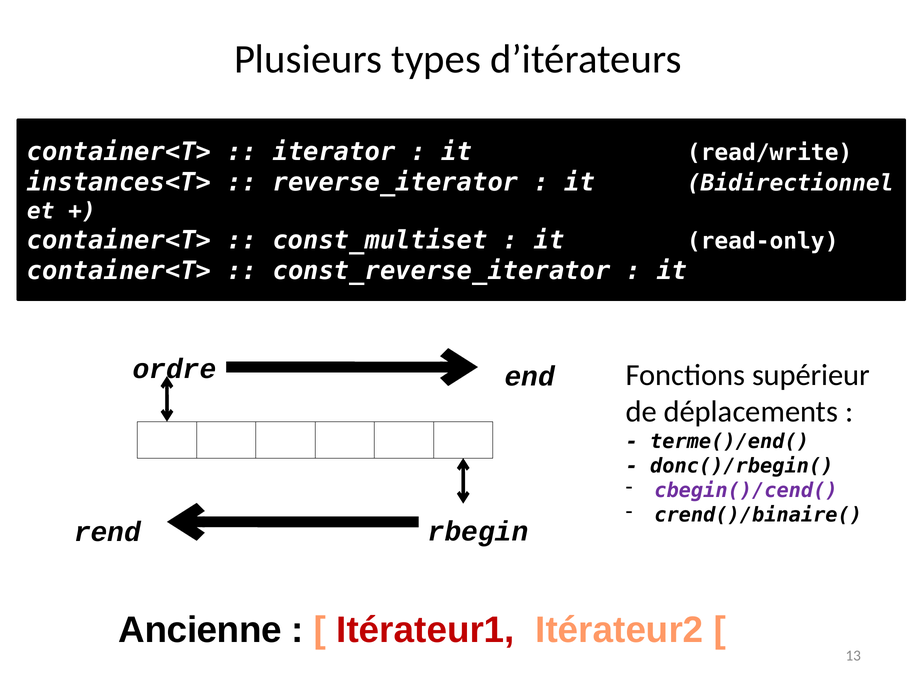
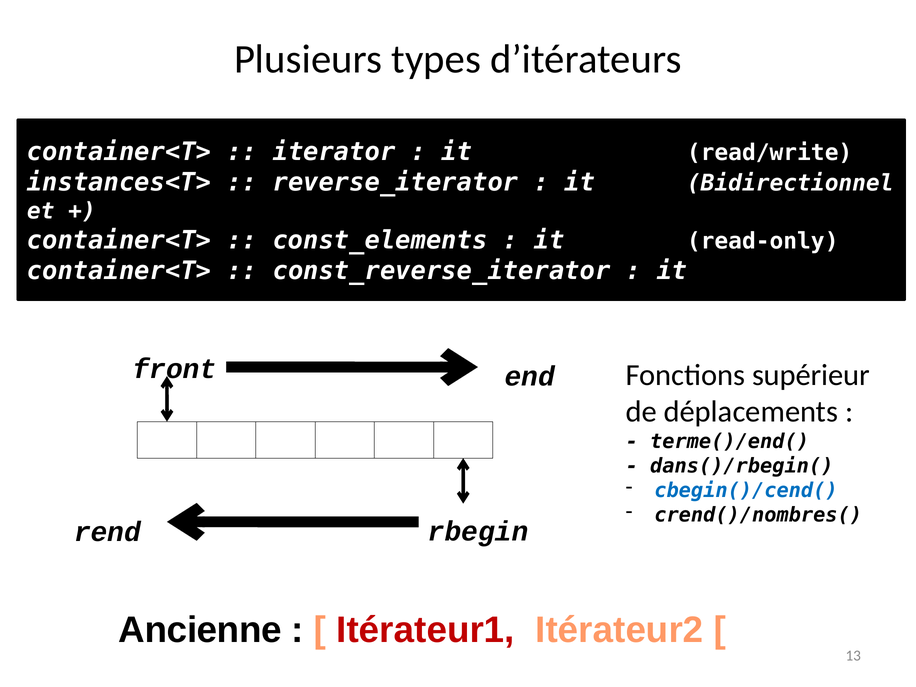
const_multiset: const_multiset -> const_elements (380, 241)
ordre: ordre -> front (174, 369)
donc()/rbegin(: donc()/rbegin( -> dans()/rbegin( (742, 466)
cbegin()/cend( colour: purple -> blue (746, 491)
crend()/binaire(: crend()/binaire( -> crend()/nombres( (758, 515)
